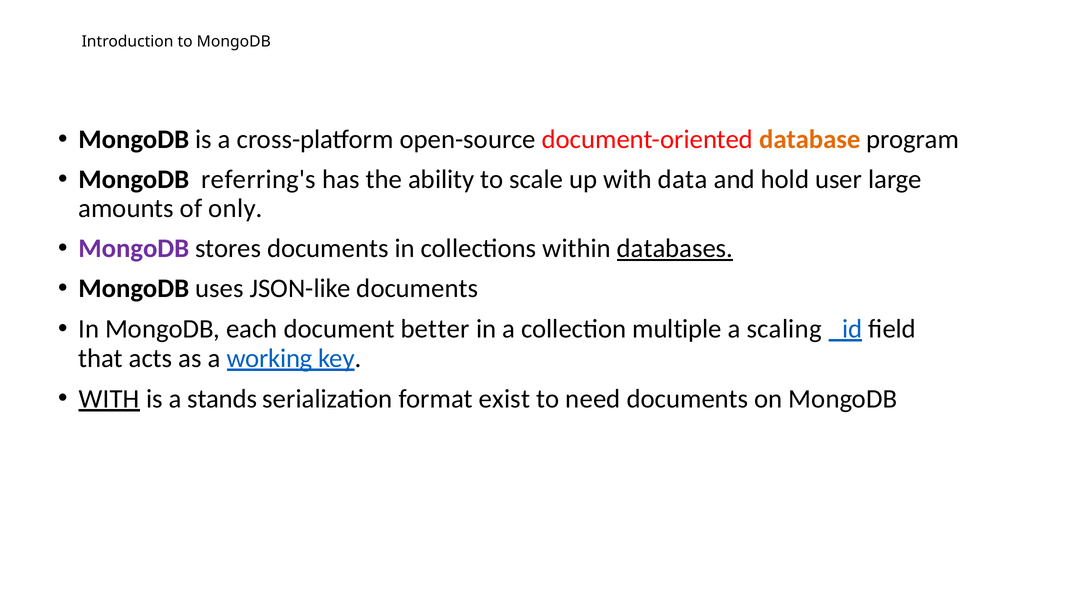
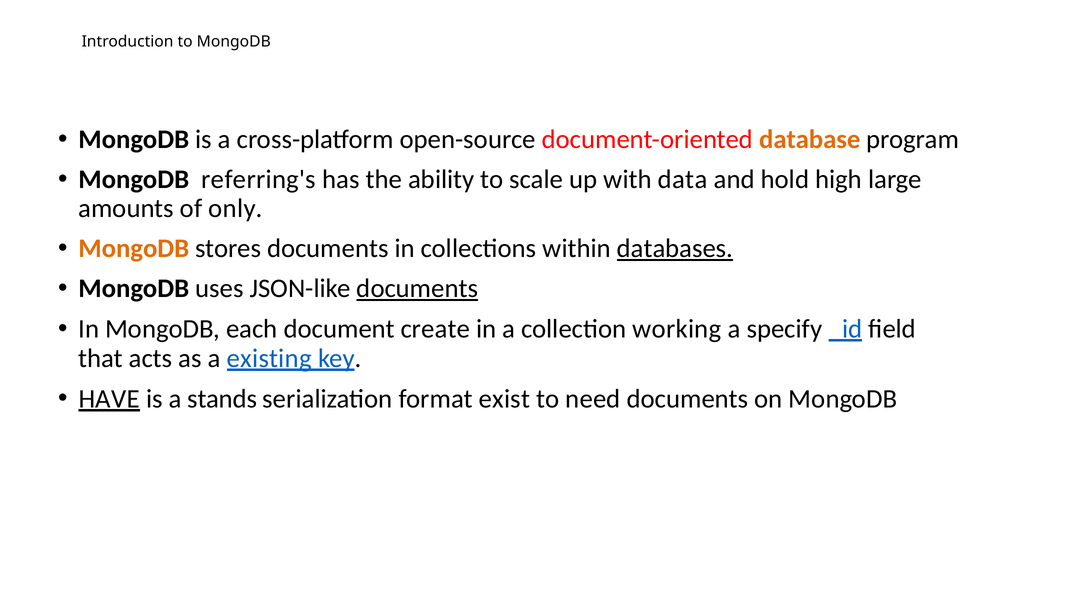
user: user -> high (839, 180)
MongoDB colour: purple -> orange (134, 249)
documents underline: none -> present (417, 289)
better: better -> create (435, 329)
multiple: multiple -> working (677, 329)
scaling: scaling -> specify (784, 329)
working: working -> existing (269, 359)
WITH: WITH -> HAVE (109, 399)
